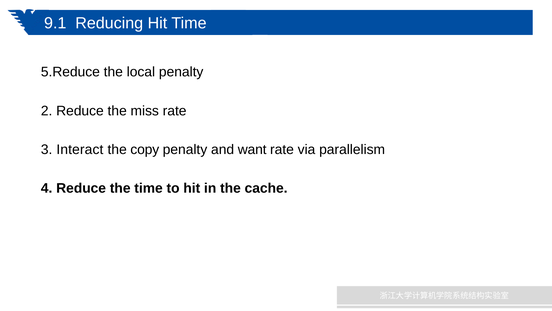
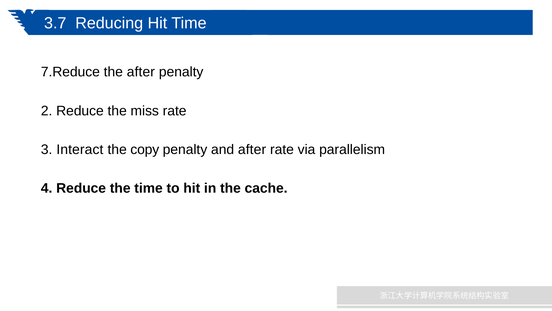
9.1: 9.1 -> 3.7 (55, 23)
5.Reduce: 5.Reduce -> 7.Reduce (70, 72)
the local: local -> after (141, 72)
and want: want -> after (252, 149)
